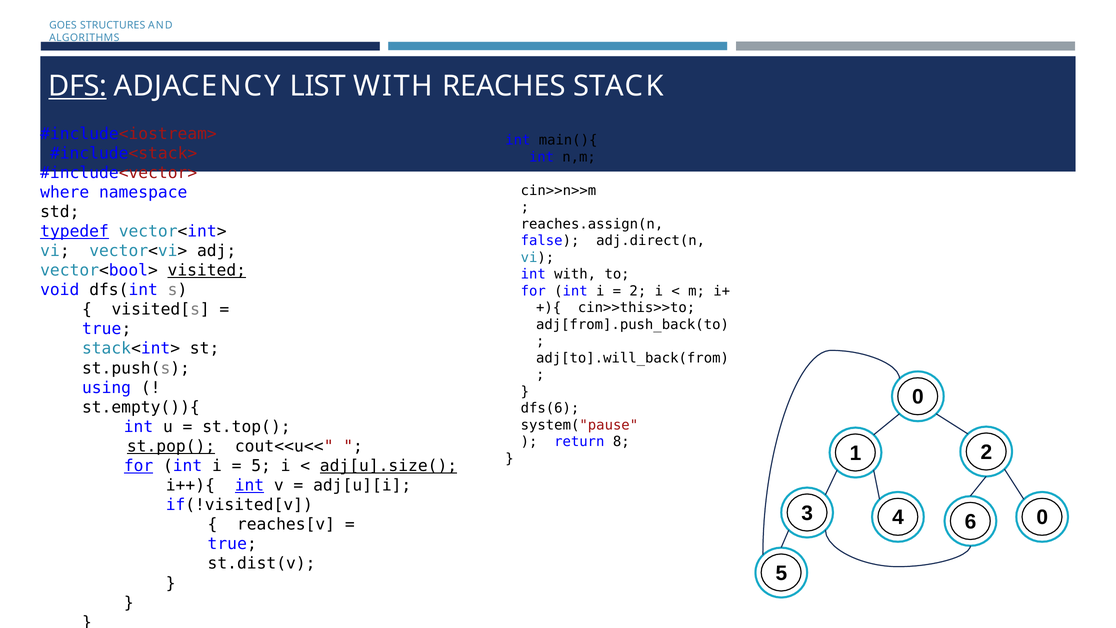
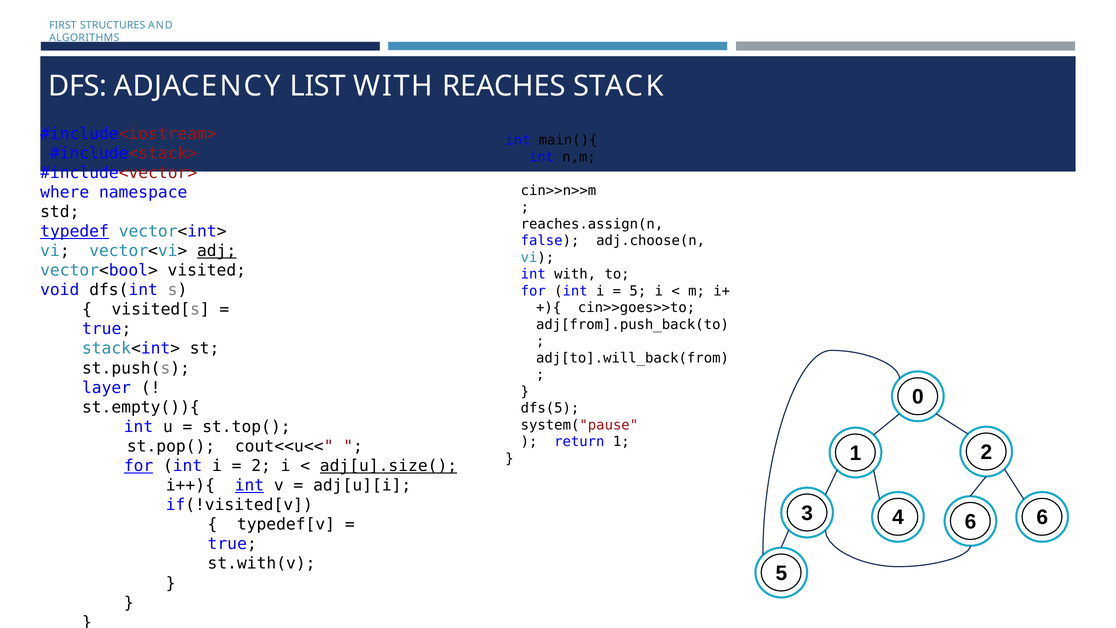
GOES: GOES -> FIRST (63, 25)
DFS underline: present -> none (78, 86)
adj.direct(n: adj.direct(n -> adj.choose(n (651, 241)
adj underline: none -> present (217, 251)
visited underline: present -> none (207, 270)
2: 2 -> 5 (638, 291)
cin>>this>>to: cin>>this>>to -> cin>>goes>>to (637, 308)
using: using -> layer (107, 388)
dfs(6: dfs(6 -> dfs(5 (550, 408)
return 8: 8 -> 1 (621, 442)
st.pop( underline: present -> none (171, 446)
5: 5 -> 2 (261, 466)
6 0: 0 -> 6 (1042, 517)
reaches[v: reaches[v -> typedef[v (286, 524)
st.dist(v: st.dist(v -> st.with(v (262, 563)
